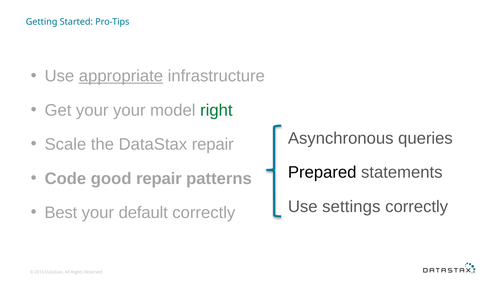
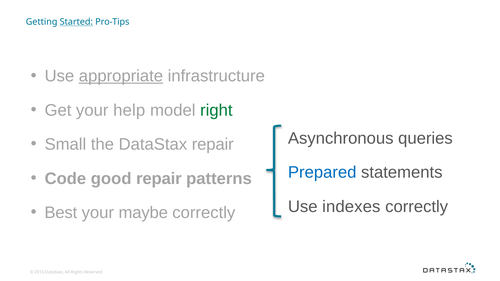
Started underline: none -> present (76, 22)
your your: your -> help (129, 110)
Scale: Scale -> Small (65, 145)
Prepared colour: black -> blue (322, 173)
settings: settings -> indexes (351, 207)
default: default -> maybe (143, 213)
